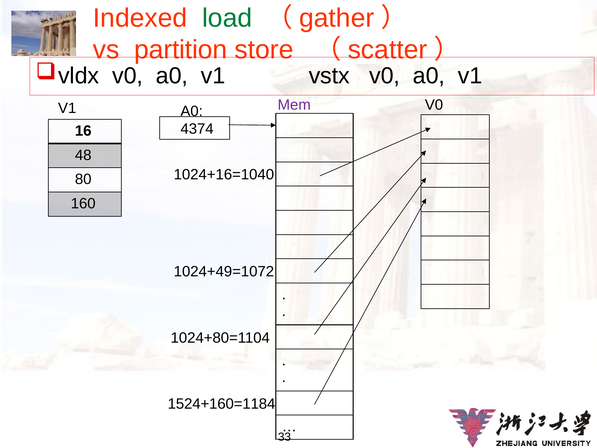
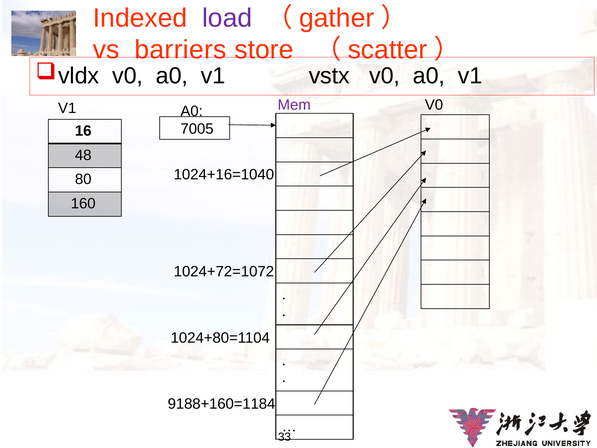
load colour: green -> purple (227, 18)
partition: partition -> barriers (181, 50)
4374: 4374 -> 7005 (197, 129)
1024+49=1072: 1024+49=1072 -> 1024+72=1072 (224, 271)
1524+160=1184: 1524+160=1184 -> 9188+160=1184 (222, 404)
